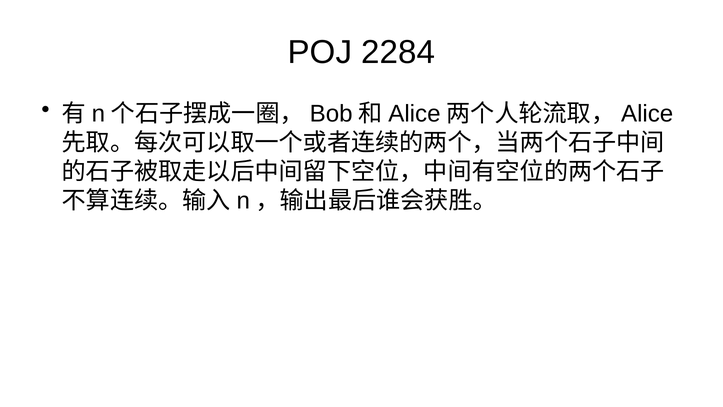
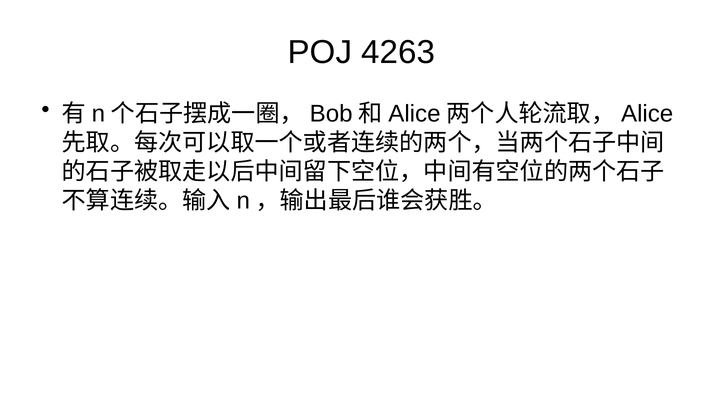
2284: 2284 -> 4263 (398, 52)
